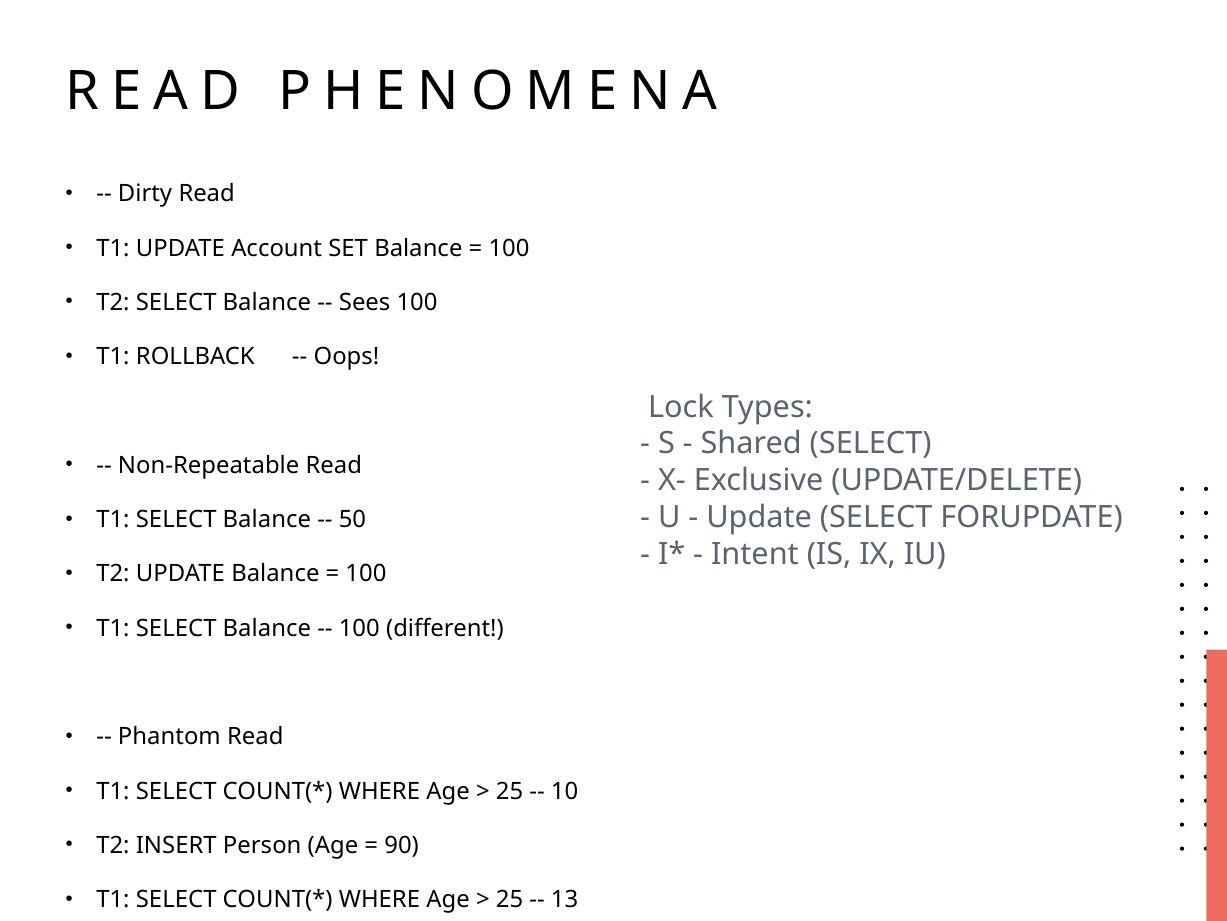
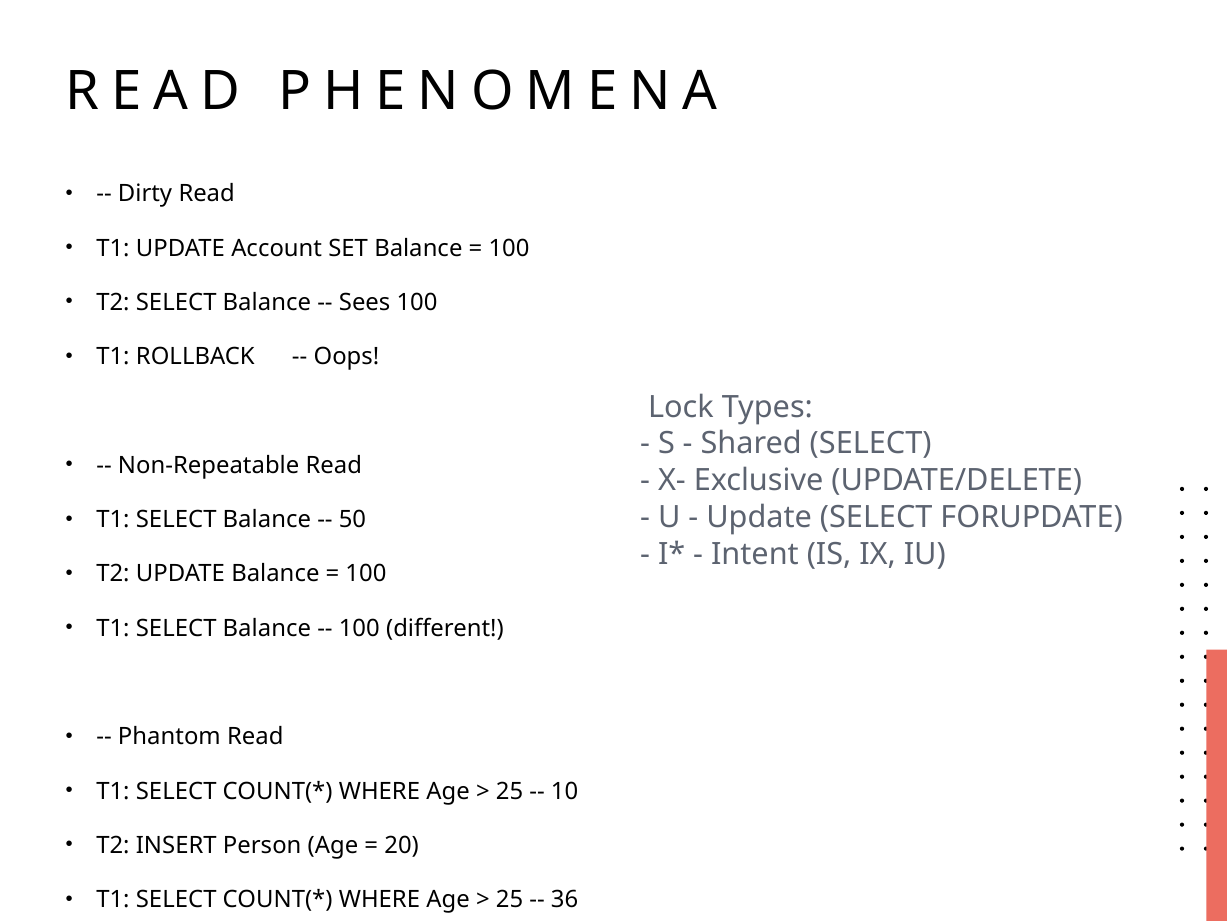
90: 90 -> 20 (402, 845)
13: 13 -> 36 (565, 899)
